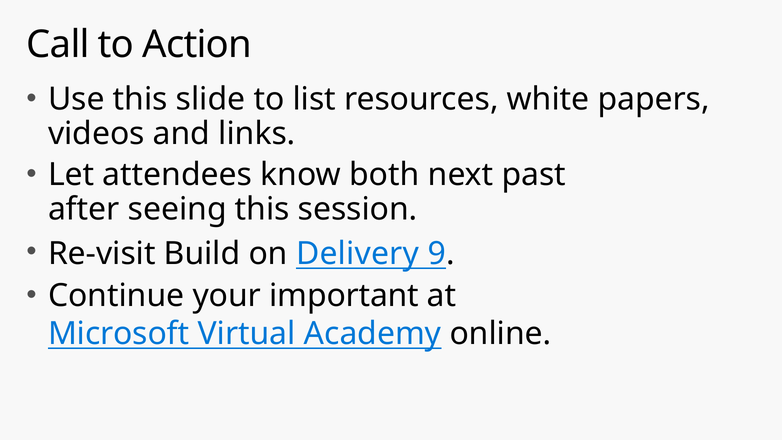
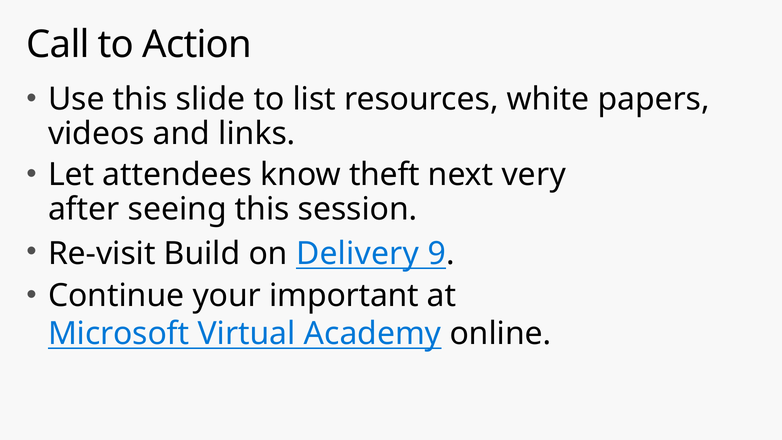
both: both -> theft (384, 174)
past: past -> very (534, 174)
